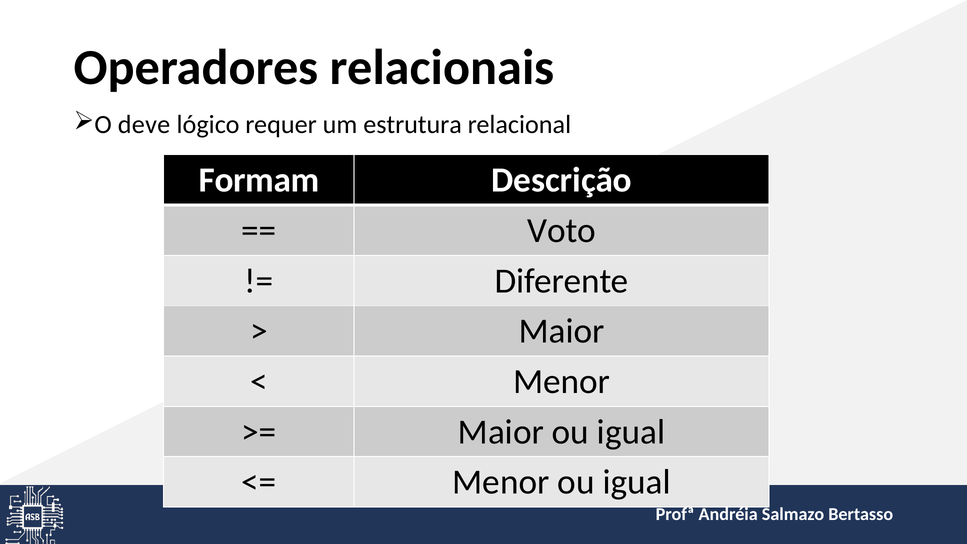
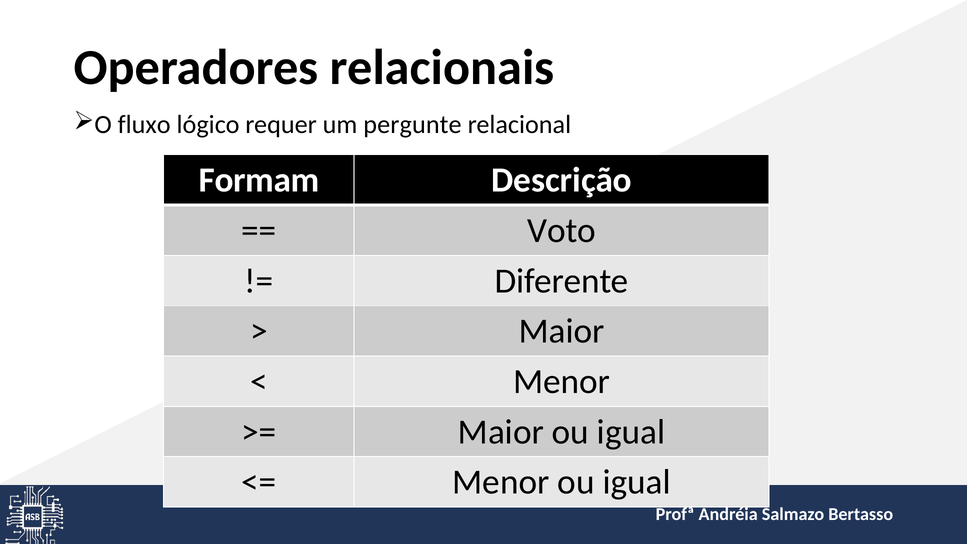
deve: deve -> fluxo (144, 125)
estrutura: estrutura -> pergunte (412, 125)
